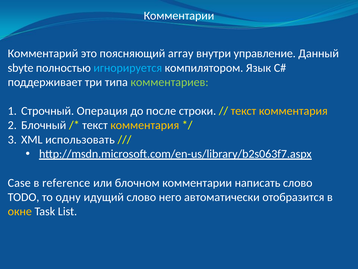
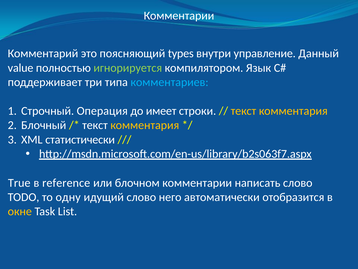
array: array -> types (181, 53)
sbyte: sbyte -> value (21, 68)
игнорируется colour: light blue -> light green (128, 68)
комментариев colour: light green -> light blue (170, 82)
после: после -> имеет (161, 111)
использовать: использовать -> статистически (80, 139)
Case: Case -> True (19, 183)
